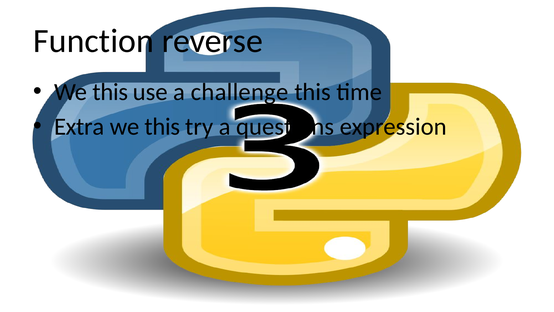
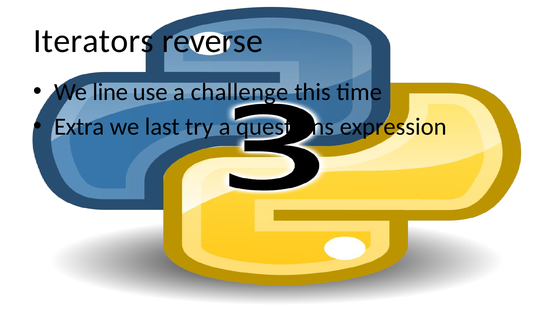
Function: Function -> Iterators (94, 41)
this: this -> line (110, 92)
this: this -> last (162, 127)
